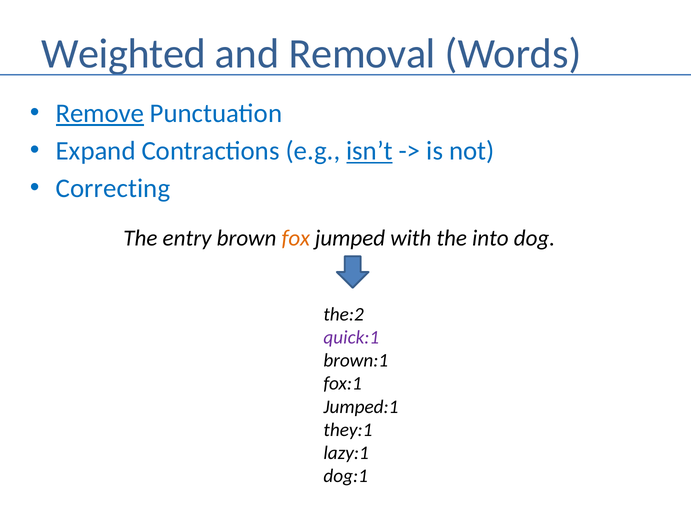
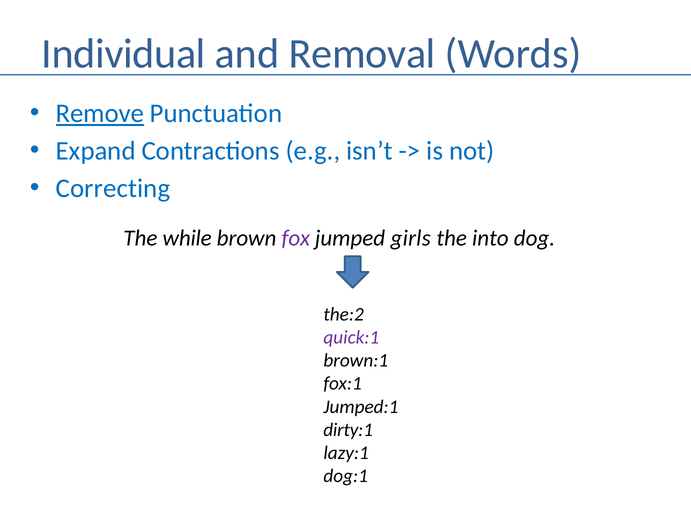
Weighted: Weighted -> Individual (123, 54)
isn’t underline: present -> none (370, 151)
entry: entry -> while (187, 238)
fox colour: orange -> purple (296, 238)
with: with -> girls (411, 238)
they:1: they:1 -> dirty:1 (348, 430)
